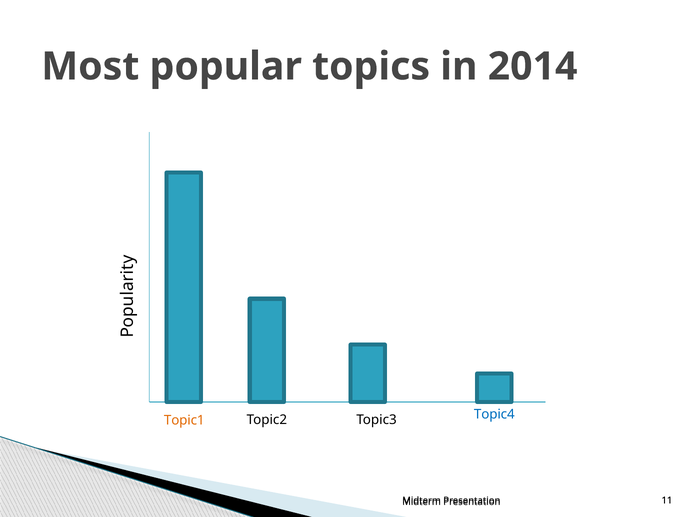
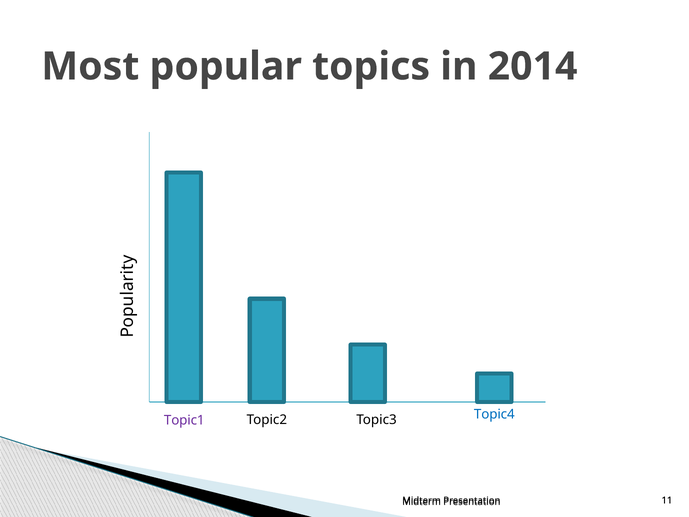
Topic1 colour: orange -> purple (184, 420)
